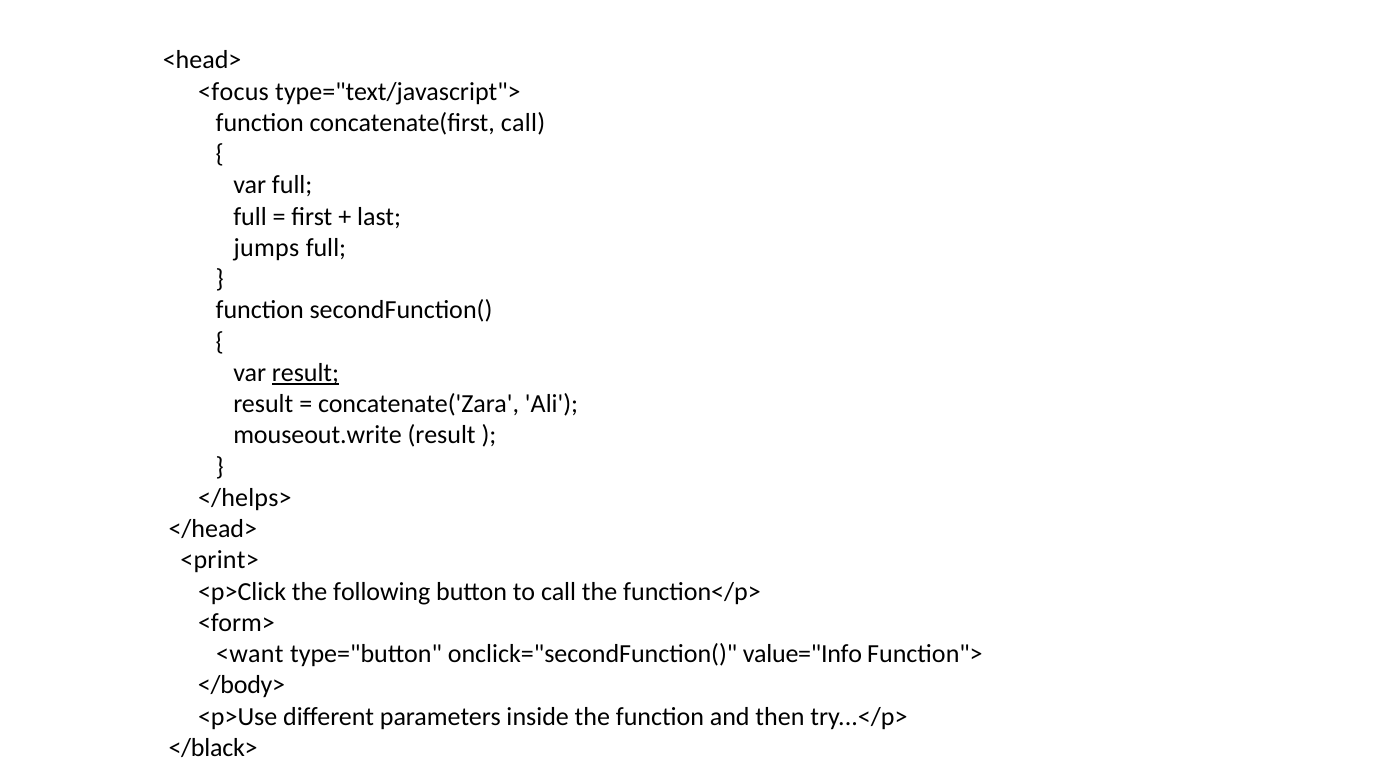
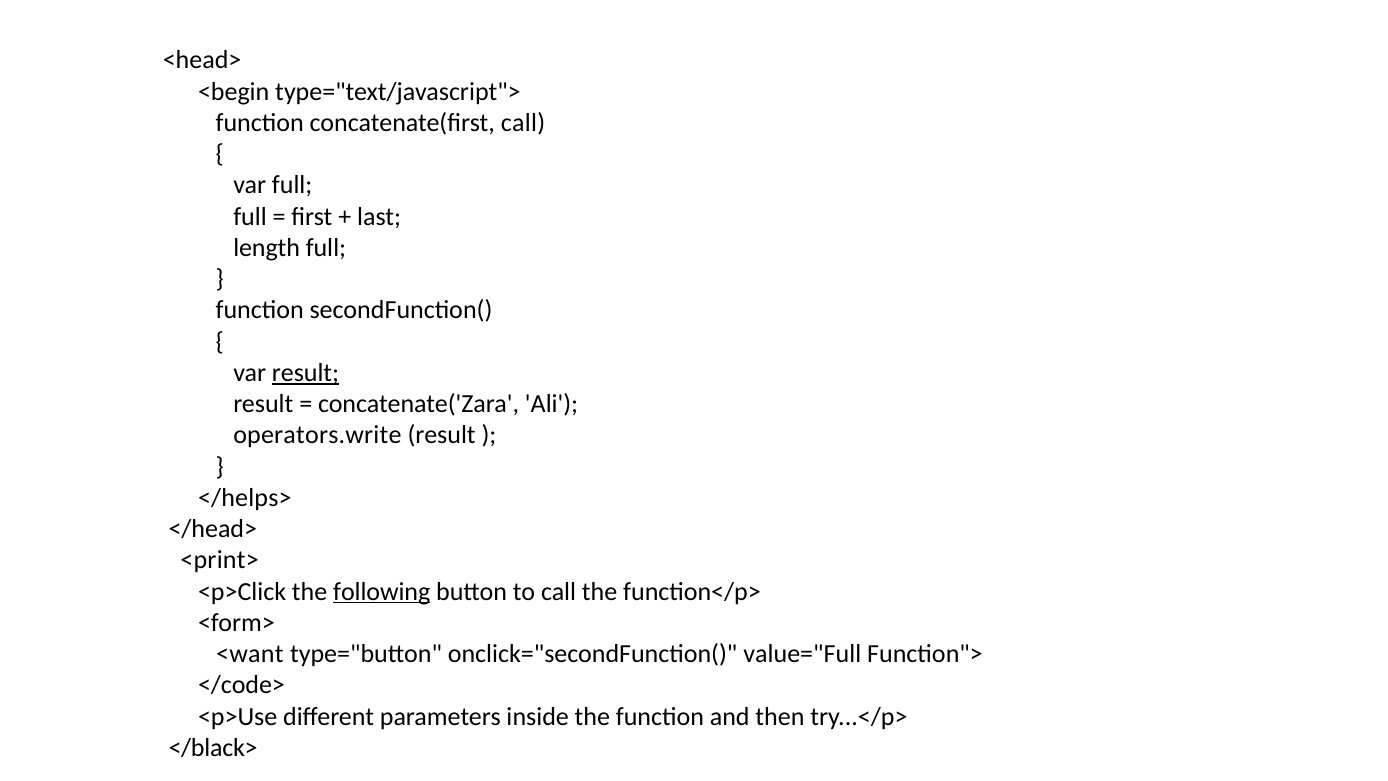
<focus: <focus -> <begin (234, 92)
jumps: jumps -> length (267, 248)
mouseout.write: mouseout.write -> operators.write (317, 435)
following underline: none -> present (382, 591)
value="Info: value="Info -> value="Full (802, 654)
</body>: </body> -> </code> (241, 685)
